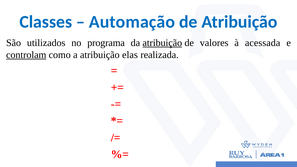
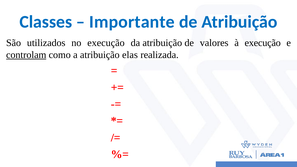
Automação: Automação -> Importante (132, 22)
no programa: programa -> execução (106, 43)
atribuição underline: present -> none (162, 43)
à acessada: acessada -> execução (263, 43)
